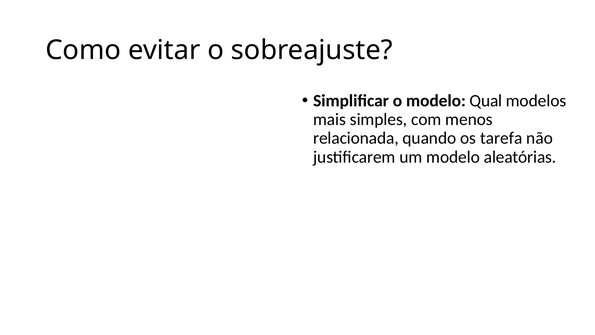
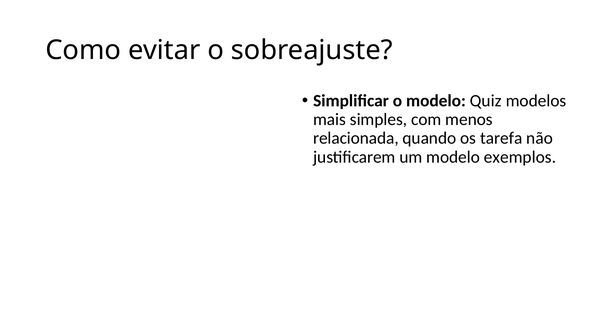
Qual: Qual -> Quiz (486, 101)
aleatórias: aleatórias -> exemplos (520, 157)
